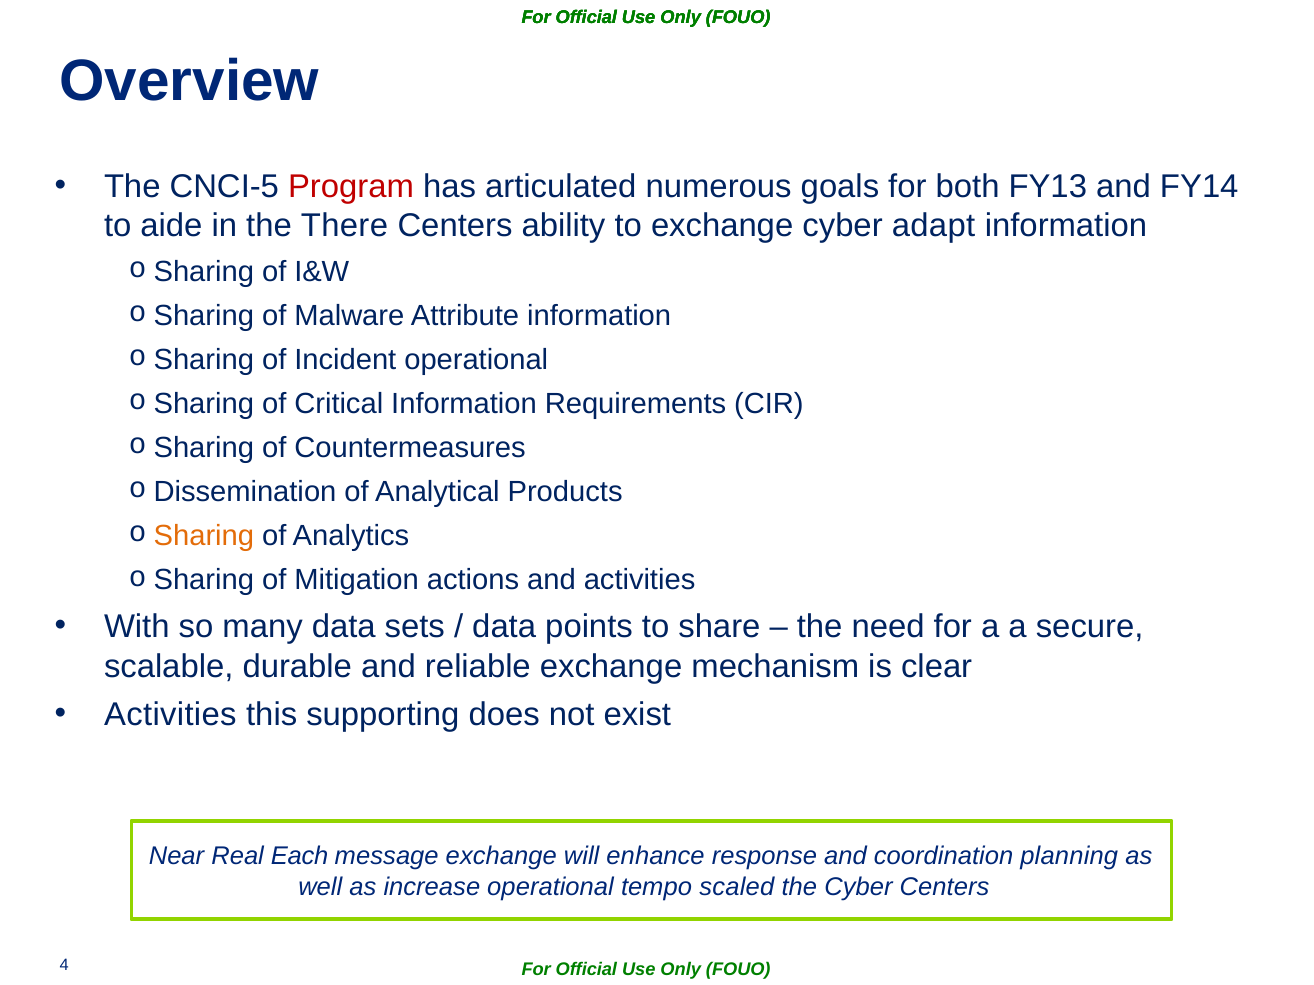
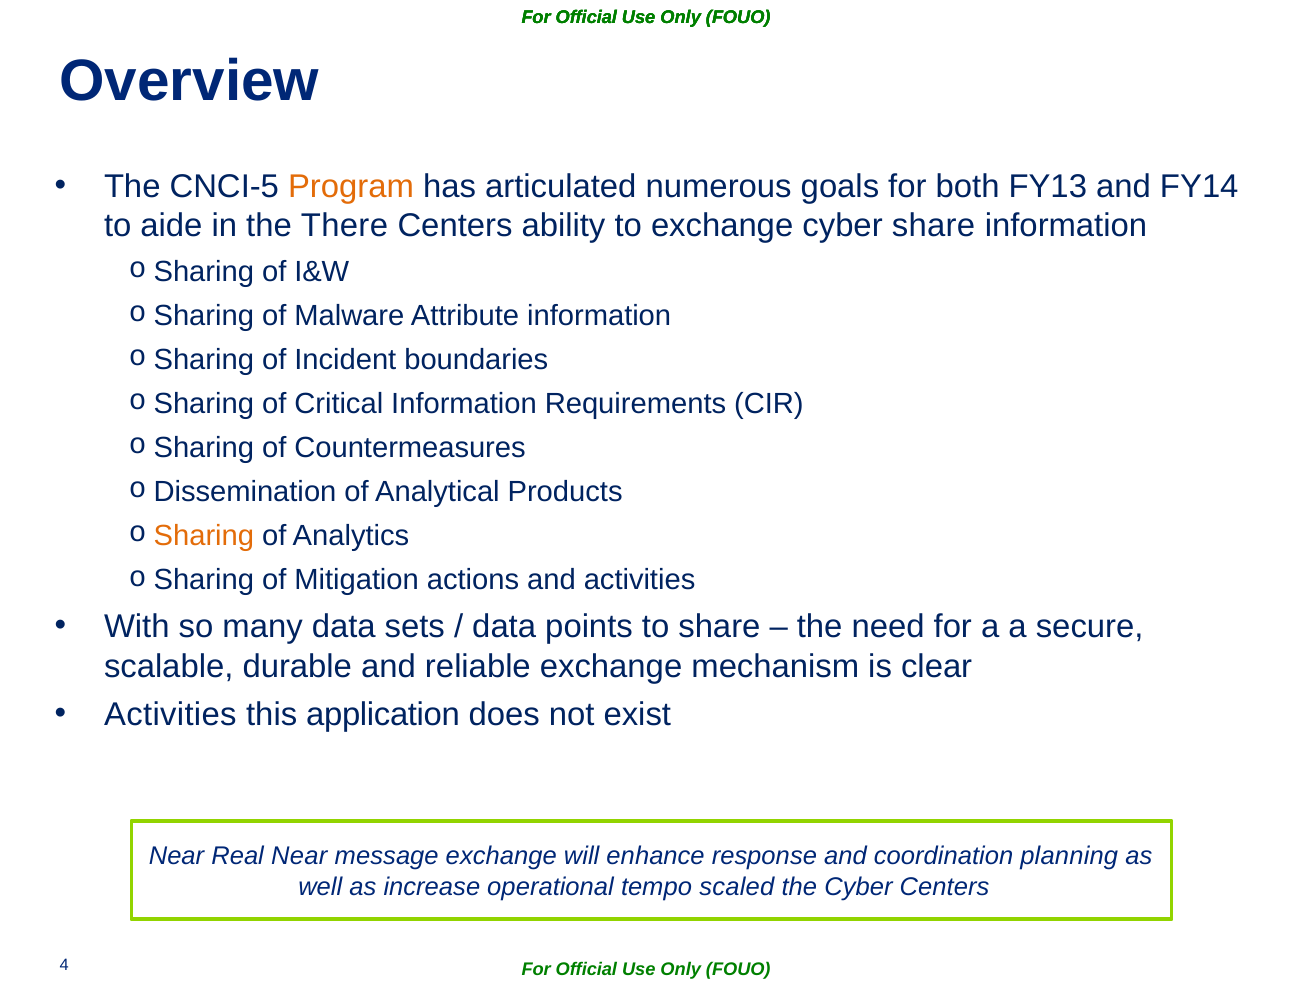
Program colour: red -> orange (351, 186)
cyber adapt: adapt -> share (934, 226)
Incident operational: operational -> boundaries (476, 360)
supporting: supporting -> application (383, 715)
Real Each: Each -> Near (299, 857)
